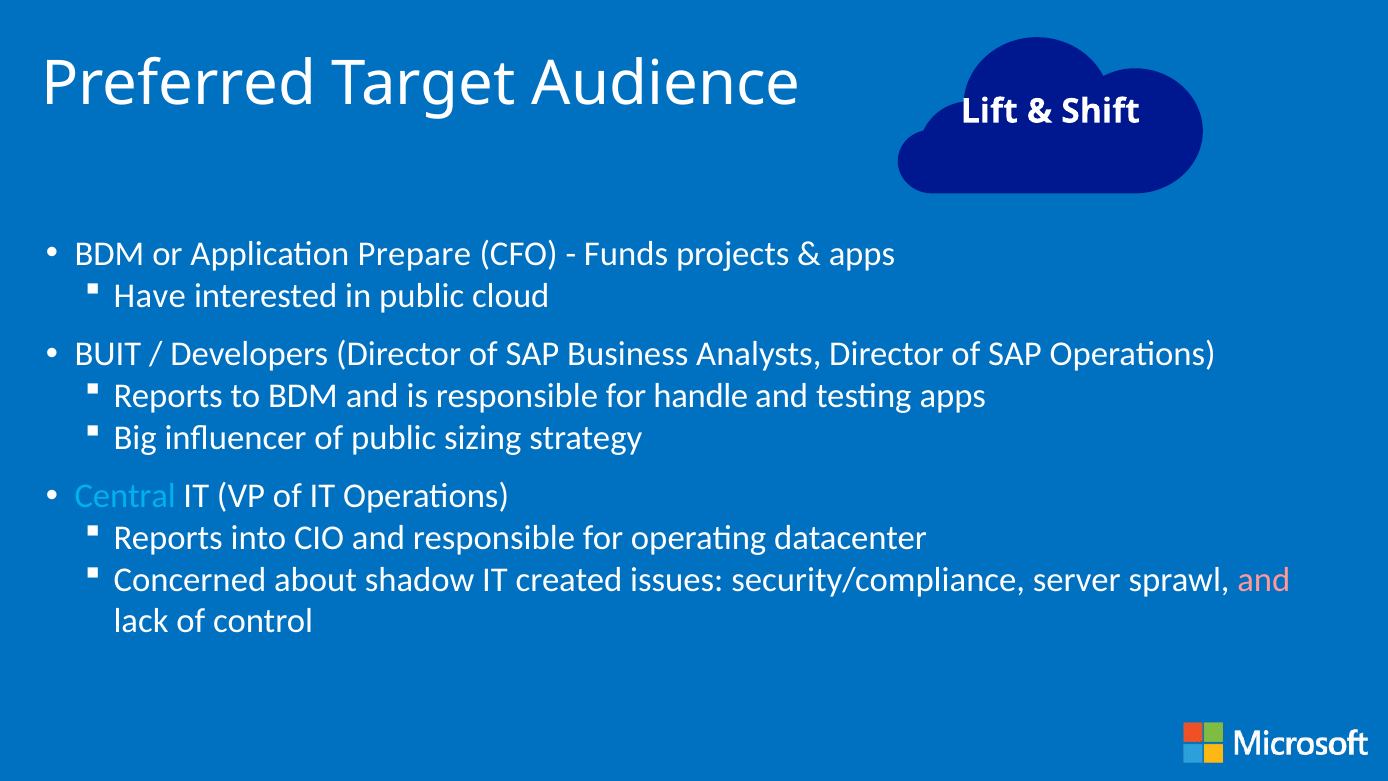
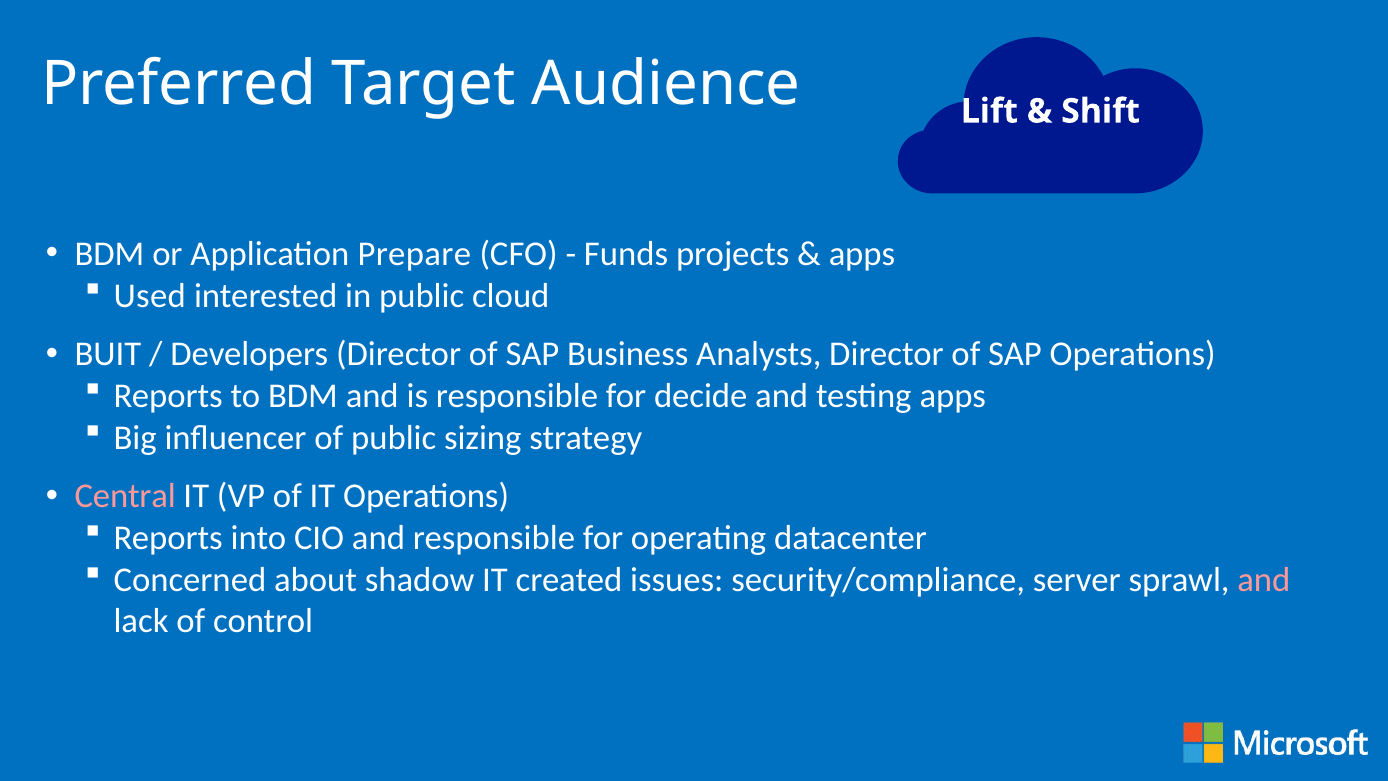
Have: Have -> Used (150, 296)
handle: handle -> decide (701, 396)
Central colour: light blue -> pink (125, 496)
